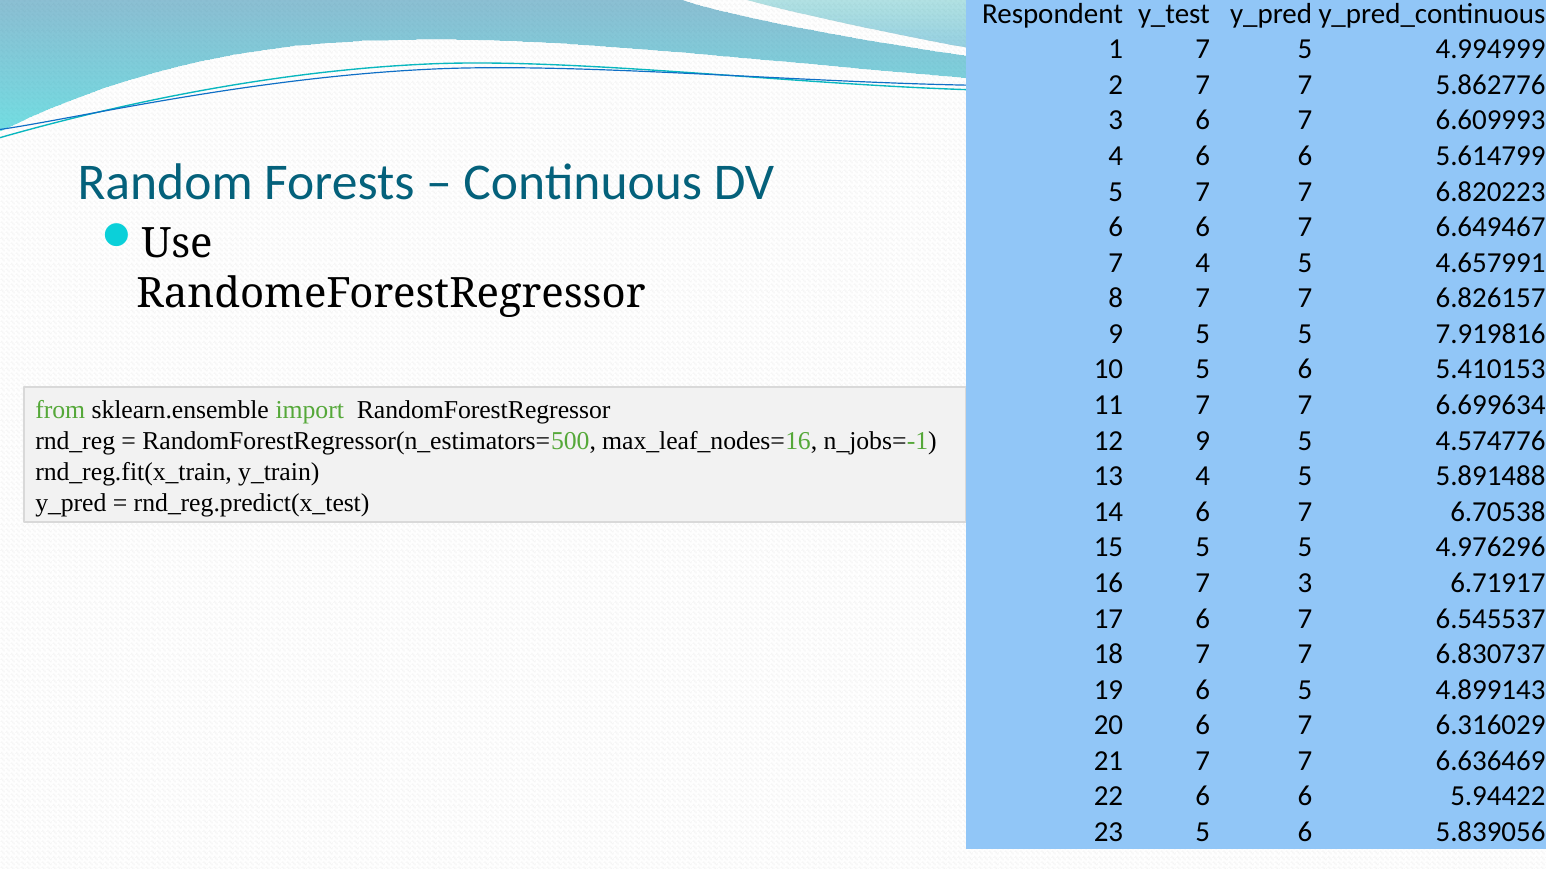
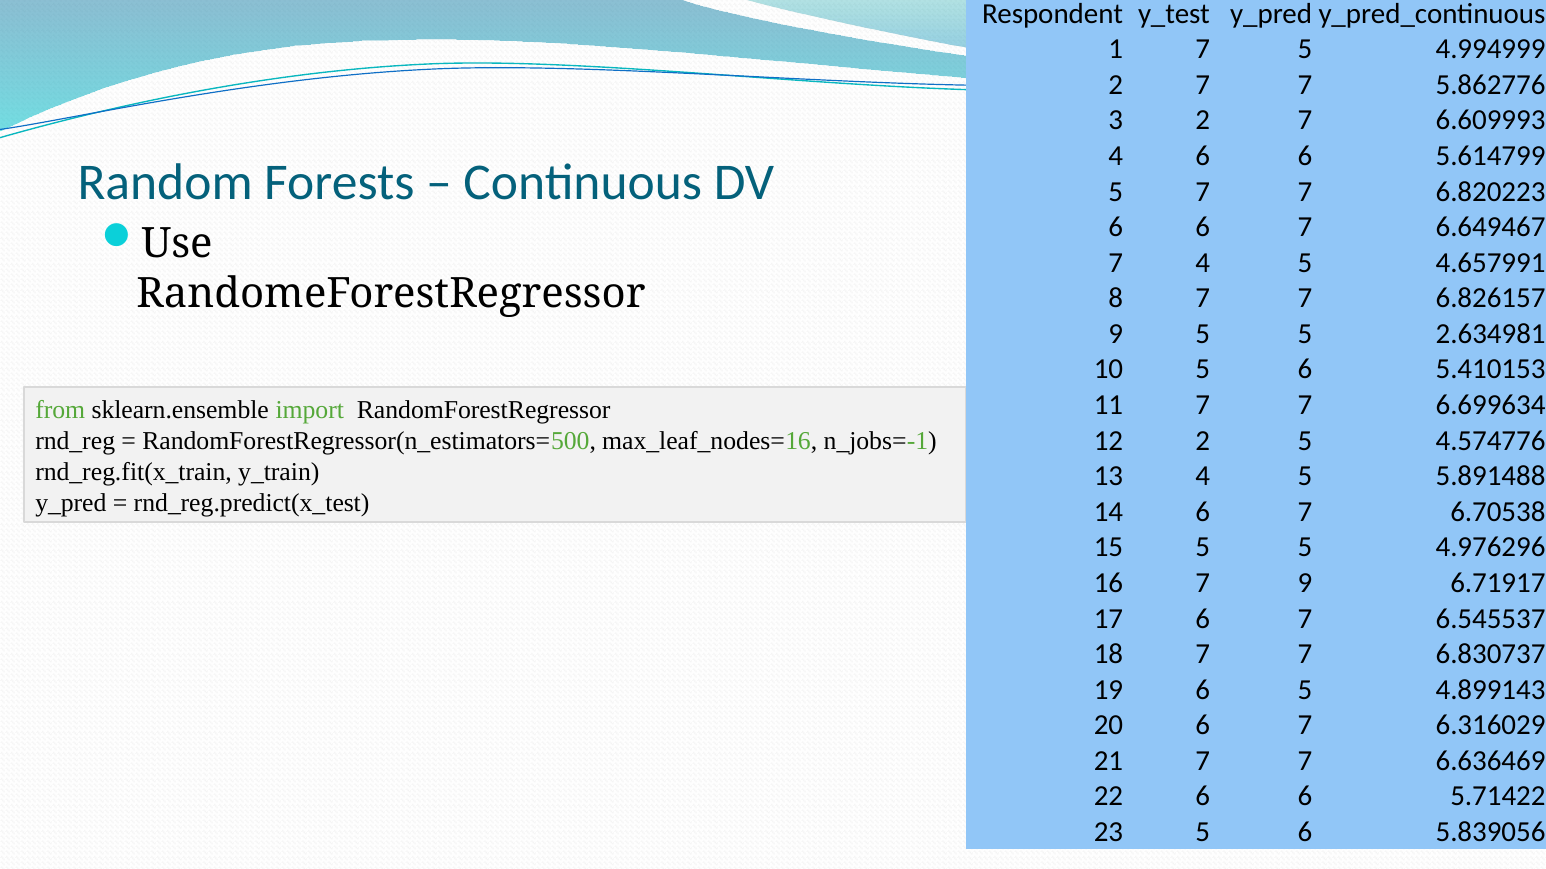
3 6: 6 -> 2 (1203, 120)
7.919816: 7.919816 -> 2.634981 (1491, 334)
12 9: 9 -> 2 (1203, 441)
7 3: 3 -> 9 (1305, 583)
5.94422: 5.94422 -> 5.71422 (1498, 797)
